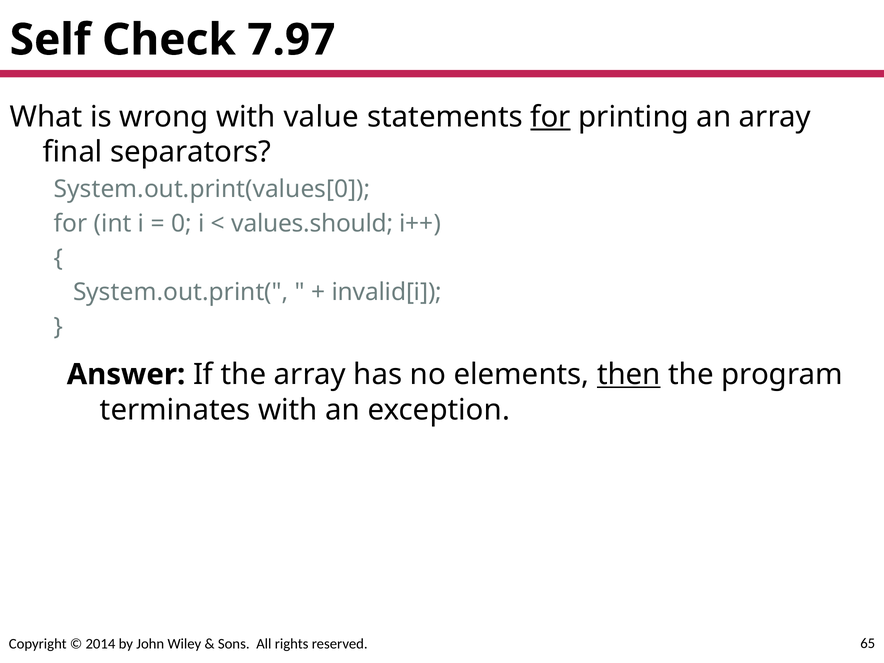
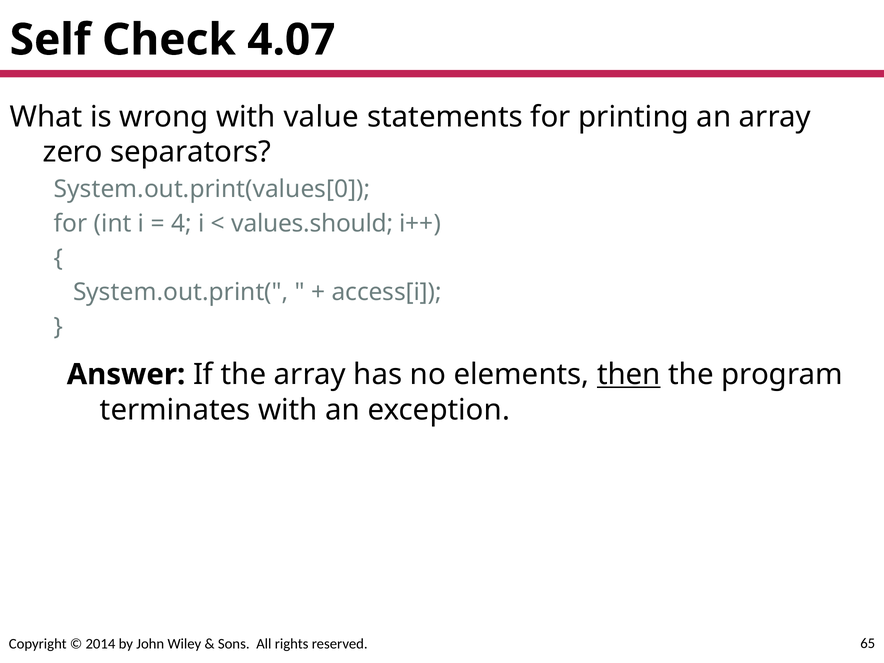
7.97: 7.97 -> 4.07 (291, 40)
for underline: present -> none (551, 117)
final: final -> zero (73, 152)
0: 0 -> 4 (181, 224)
invalid[i: invalid[i -> access[i (387, 292)
